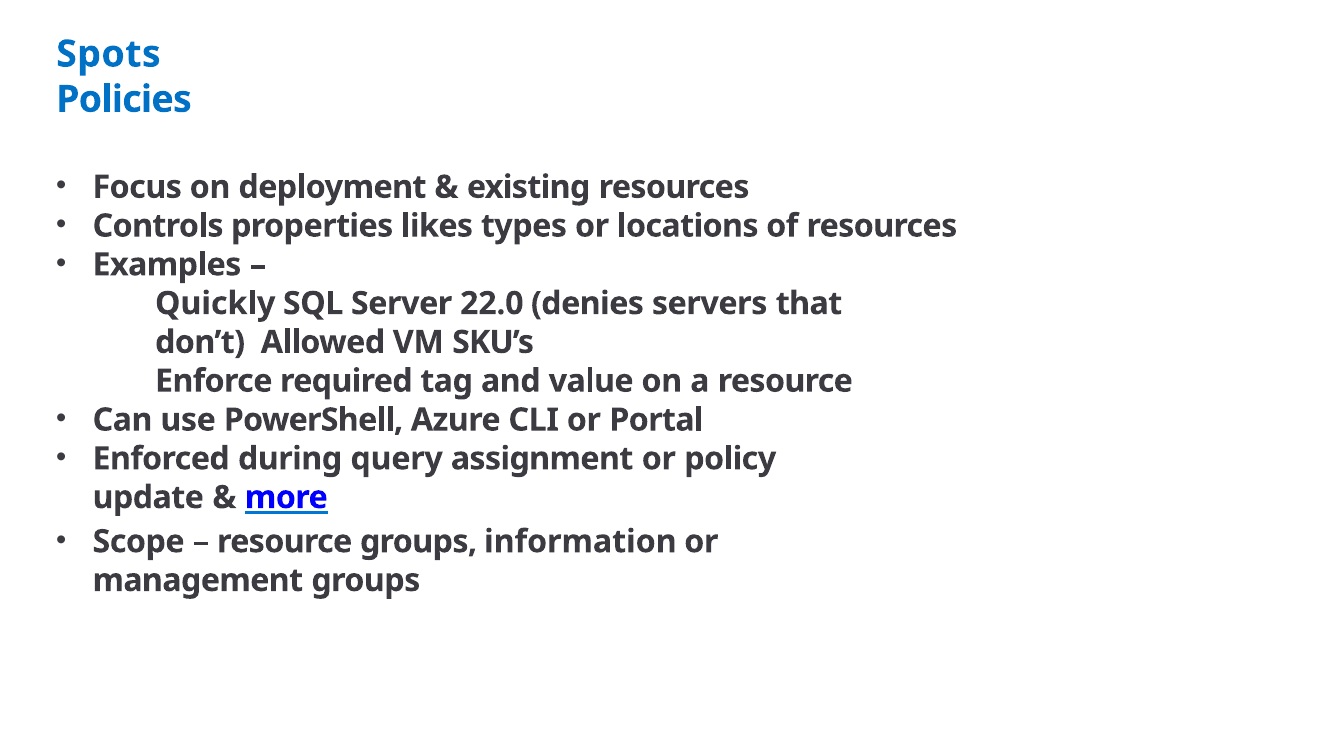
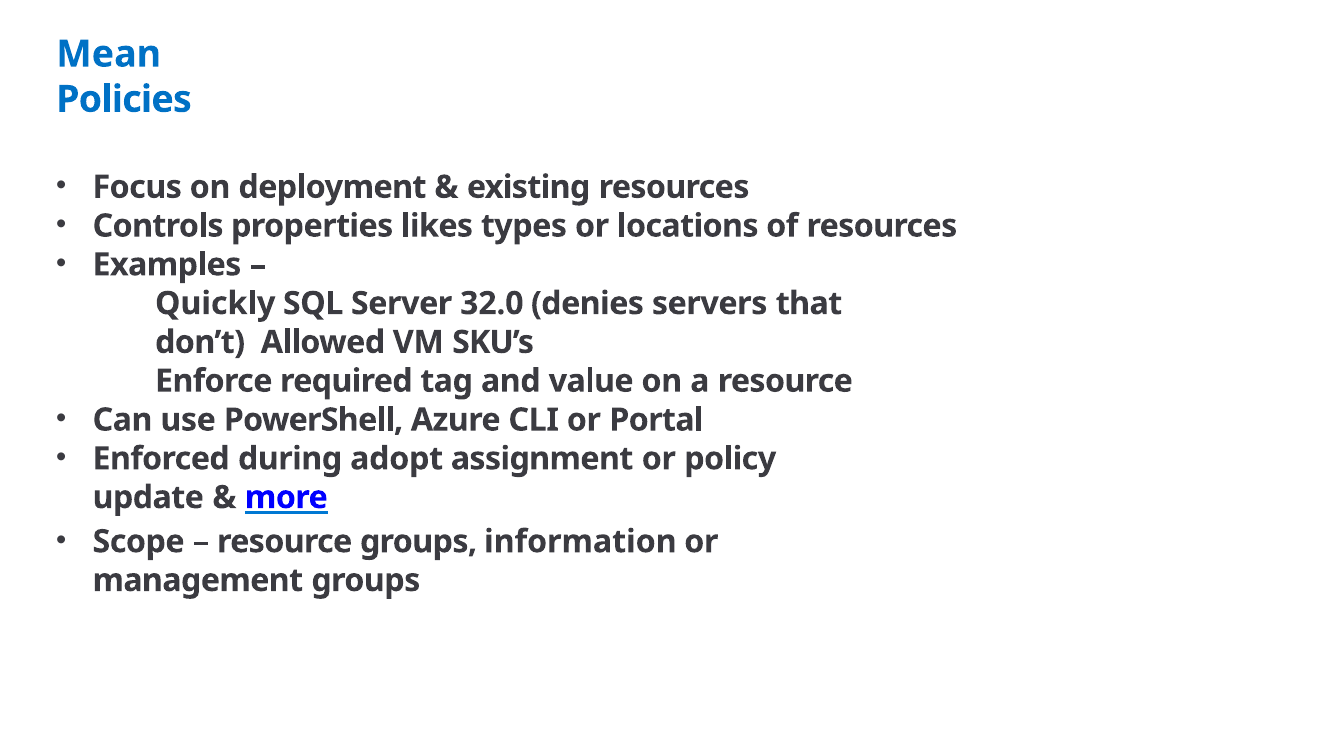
Spots: Spots -> Mean (109, 54)
22.0: 22.0 -> 32.0 (492, 303)
query: query -> adopt (397, 459)
